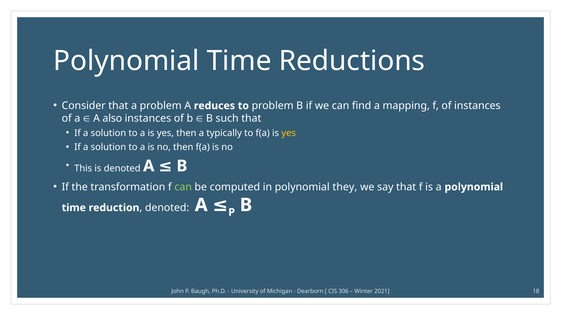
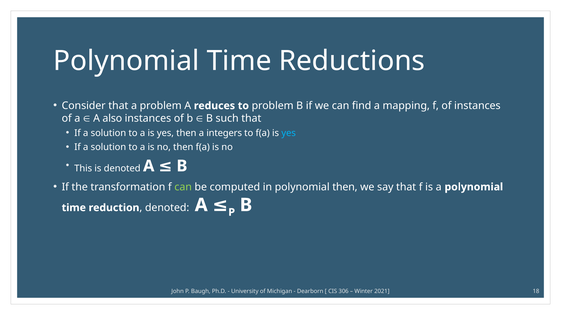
typically: typically -> integers (224, 133)
yes colour: yellow -> light blue (289, 133)
polynomial they: they -> then (345, 187)
